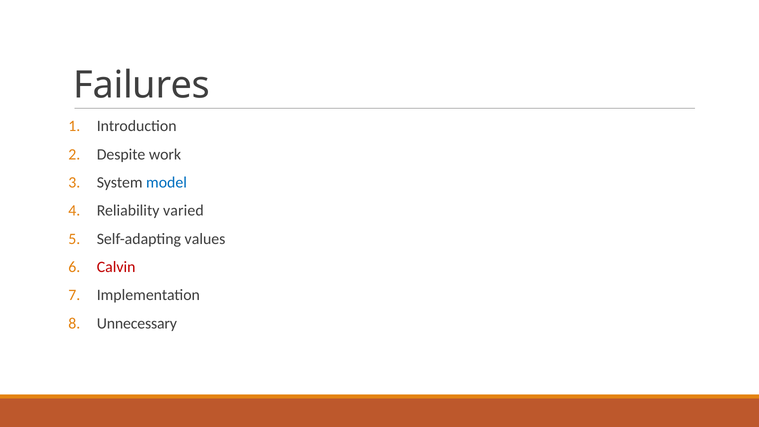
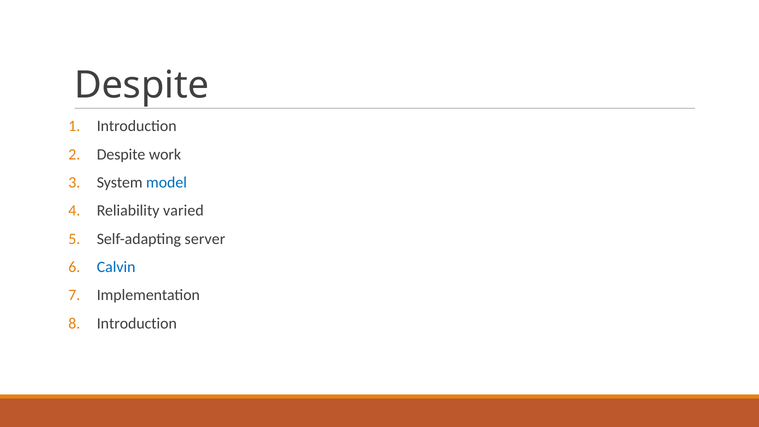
Failures: Failures -> Despite (142, 85)
values: values -> server (205, 239)
Calvin colour: red -> blue (116, 267)
Unnecessary: Unnecessary -> Introduction (137, 323)
